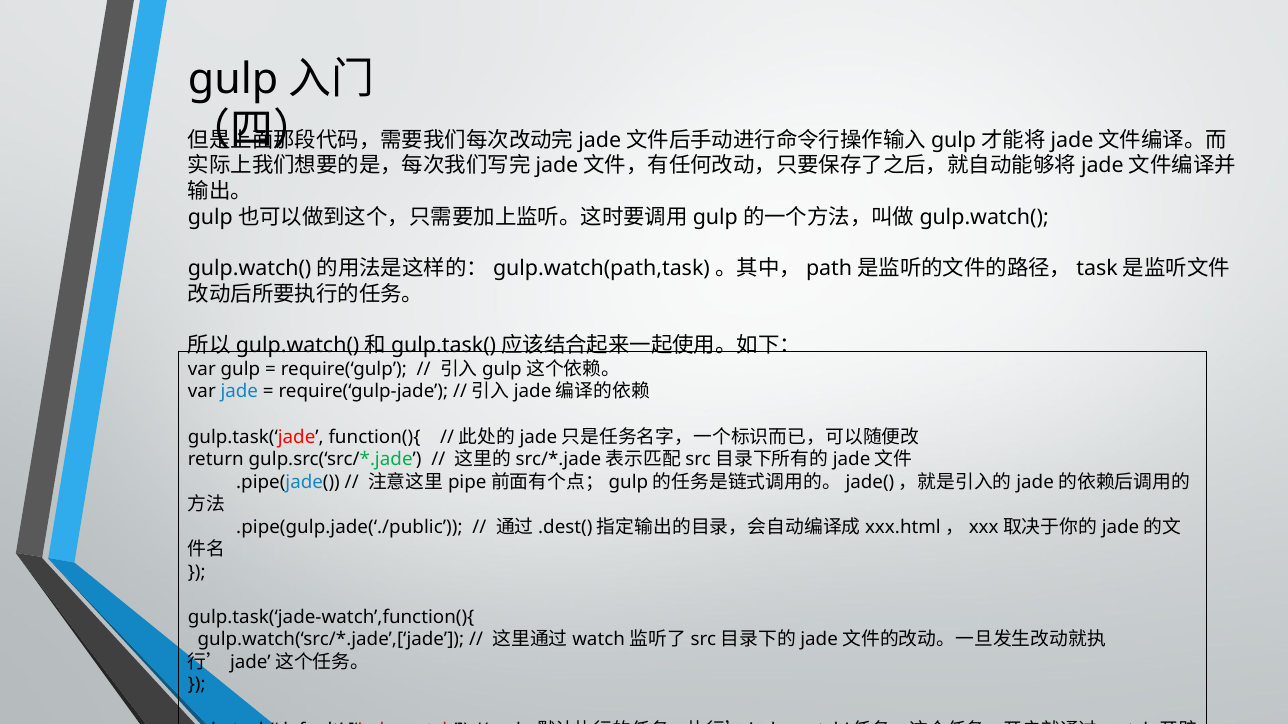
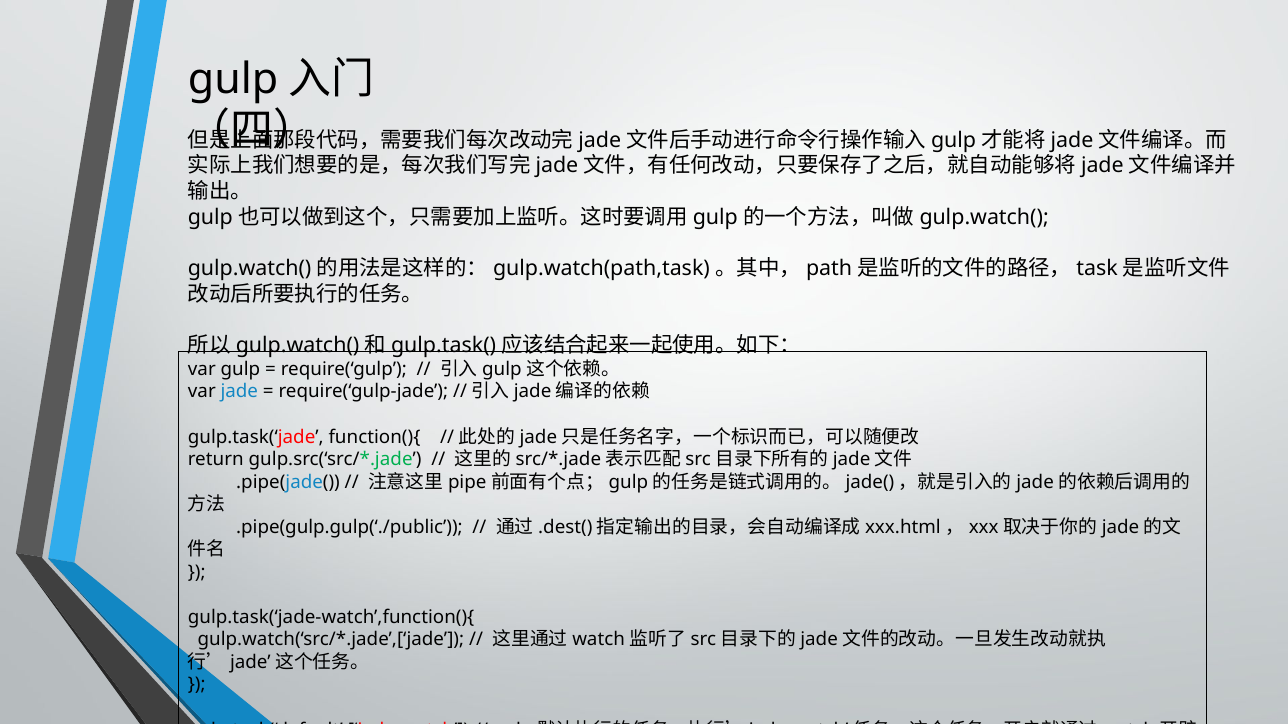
.pipe(gulp.jade(‘./public: .pipe(gulp.jade(‘./public -> .pipe(gulp.gulp(‘./public (349, 527)
